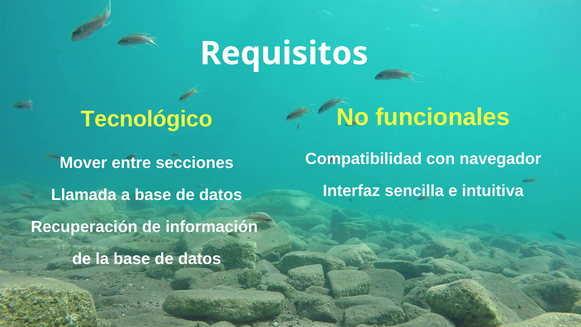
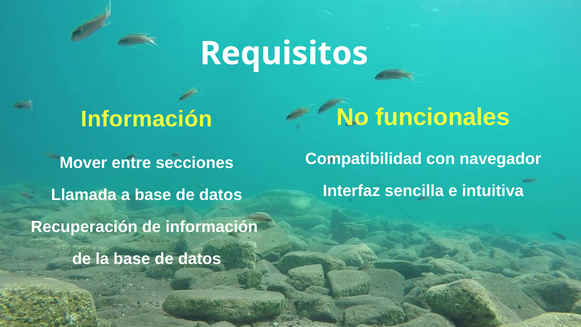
Tecnológico: Tecnológico -> Información (147, 119)
